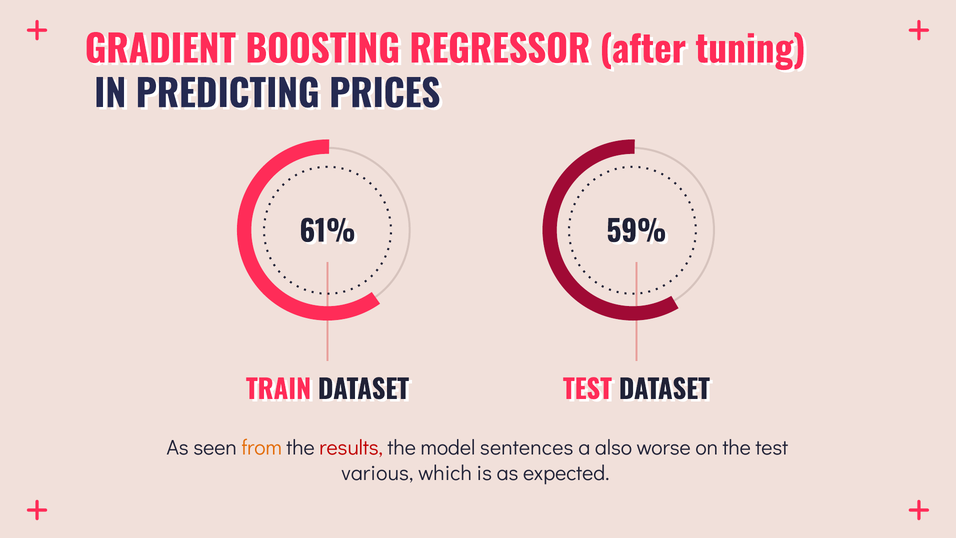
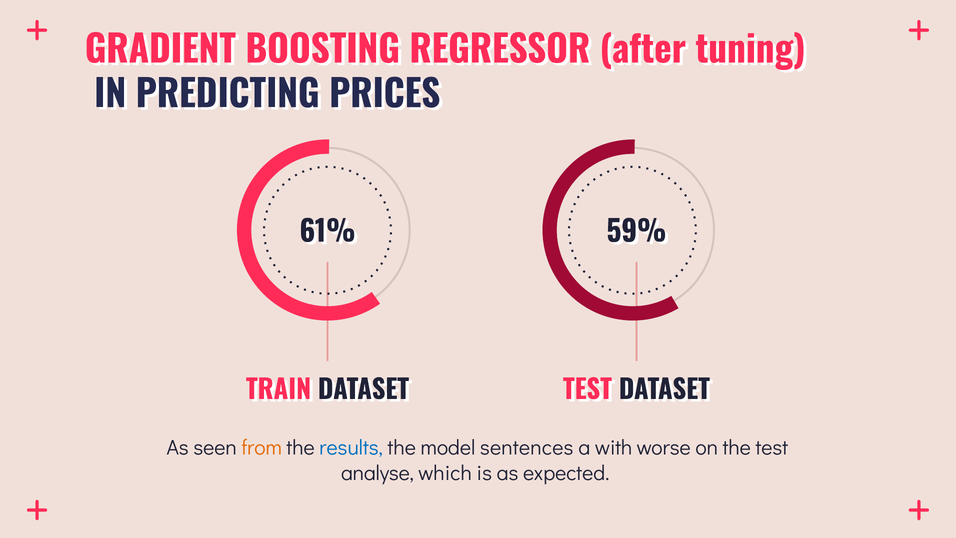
results colour: red -> blue (351, 447)
also: also -> with (614, 447)
various: various -> analyse (377, 473)
